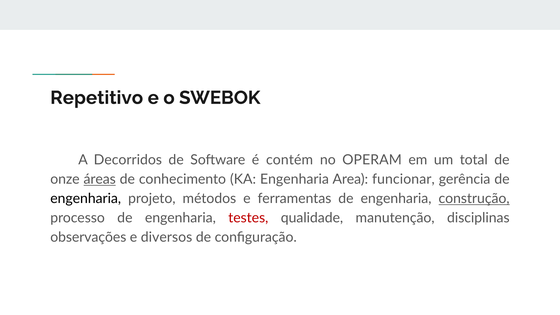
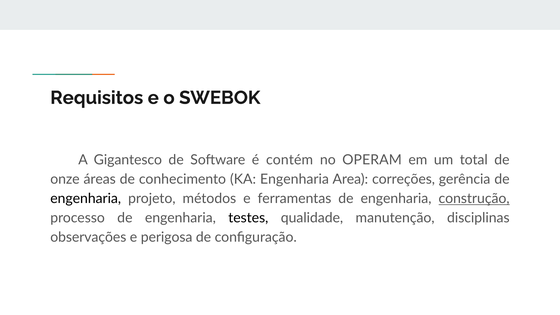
Repetitivo: Repetitivo -> Requisitos (97, 98)
Decorridos: Decorridos -> Gigantesco (128, 160)
áreas underline: present -> none (100, 179)
funcionar: funcionar -> correções (404, 179)
testes colour: red -> black (248, 218)
diversos: diversos -> perigosa (167, 237)
